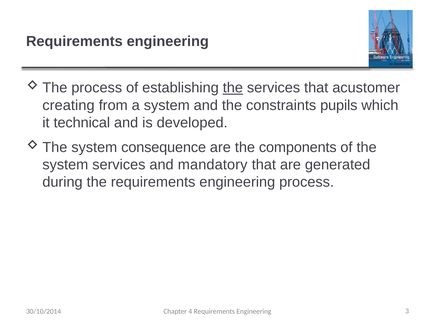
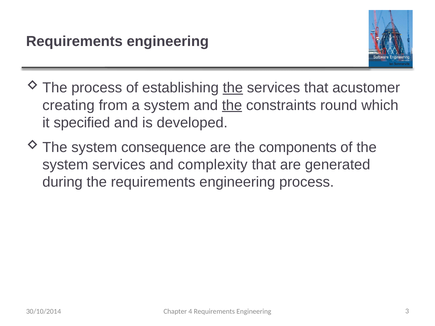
the underline: none -> present (232, 105)
pupils: pupils -> round (339, 105)
technical: technical -> specified (82, 123)
mandatory: mandatory -> complexity (213, 165)
